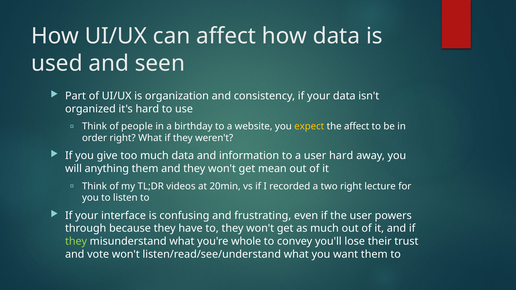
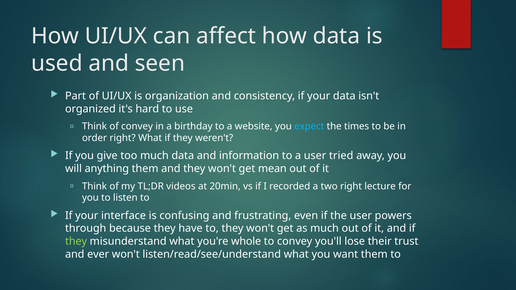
of people: people -> convey (137, 127)
expect colour: yellow -> light blue (309, 127)
the affect: affect -> times (357, 127)
user hard: hard -> tried (341, 156)
vote: vote -> ever (98, 254)
